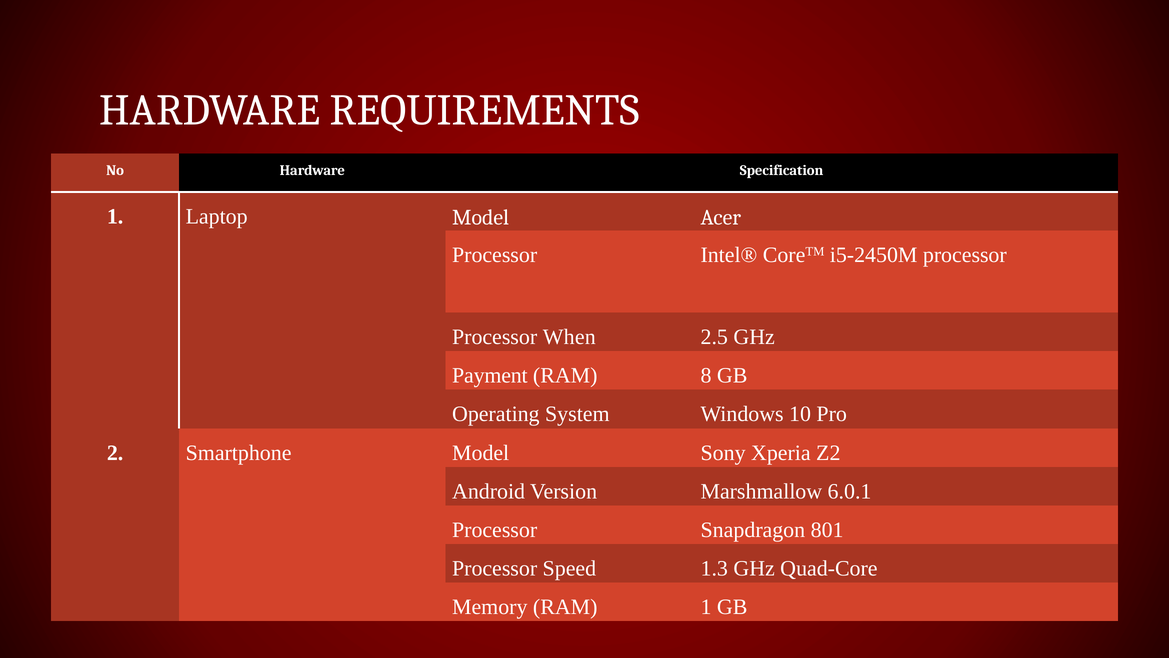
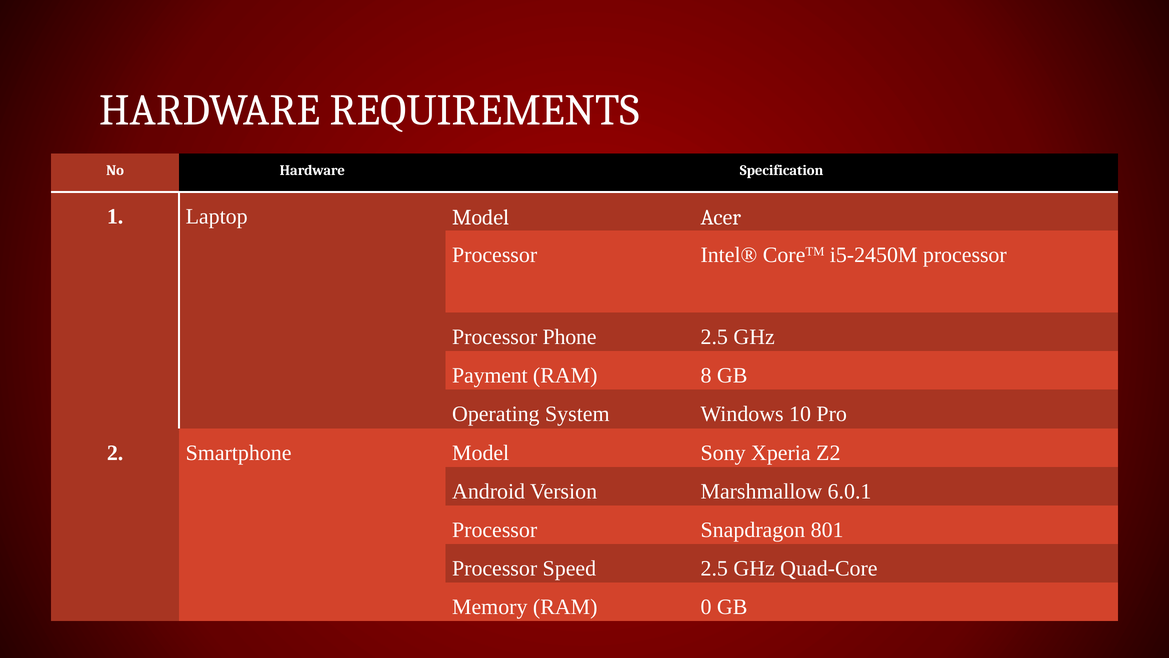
When: When -> Phone (570, 337)
Speed 1.3: 1.3 -> 2.5 (714, 568)
RAM 1: 1 -> 0 (706, 607)
